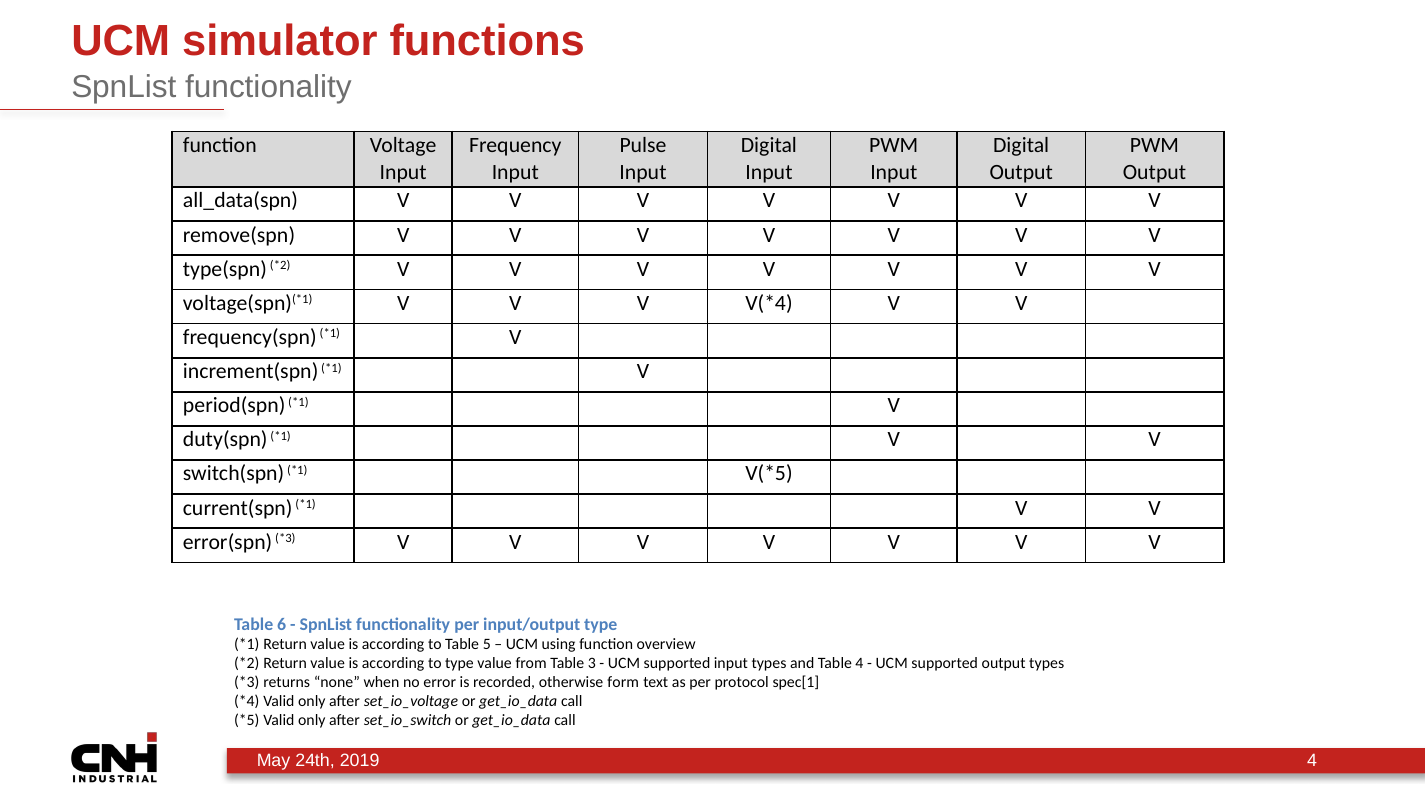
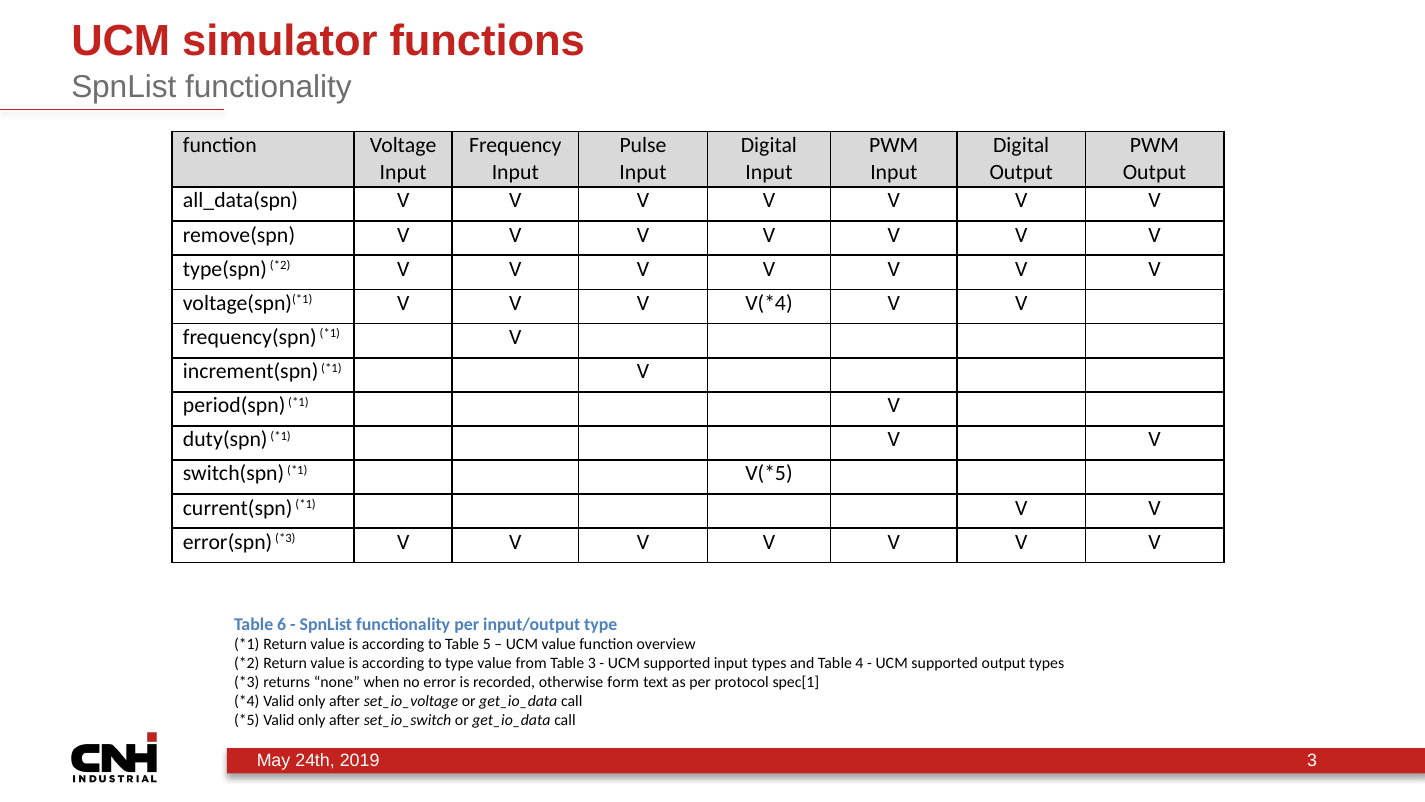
UCM using: using -> value (559, 644)
4: 4 -> 3 (1312, 761)
